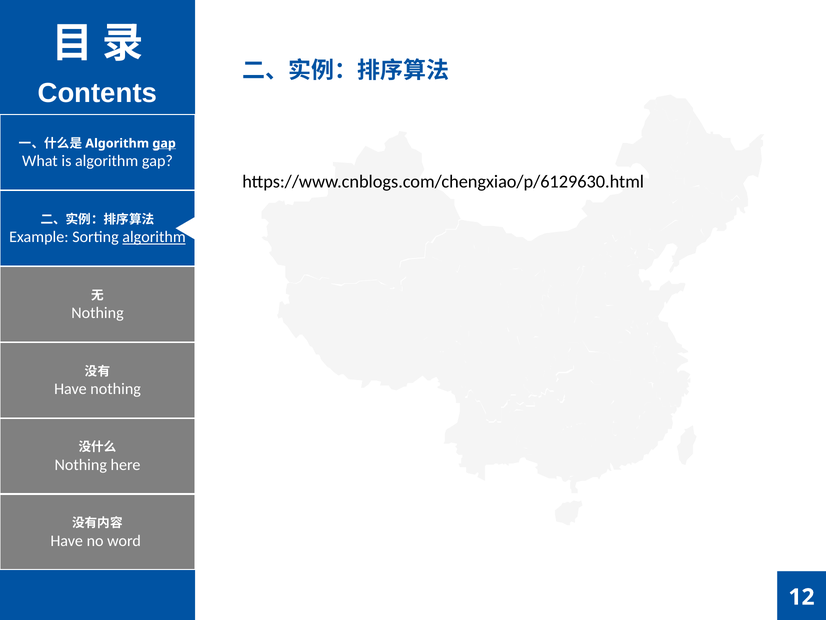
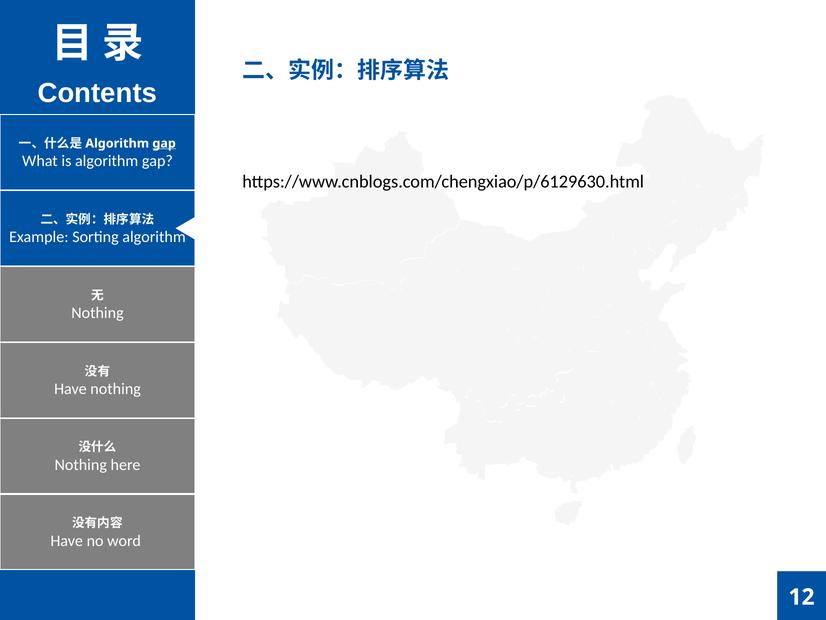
algorithm underline: present -> none (154, 237)
